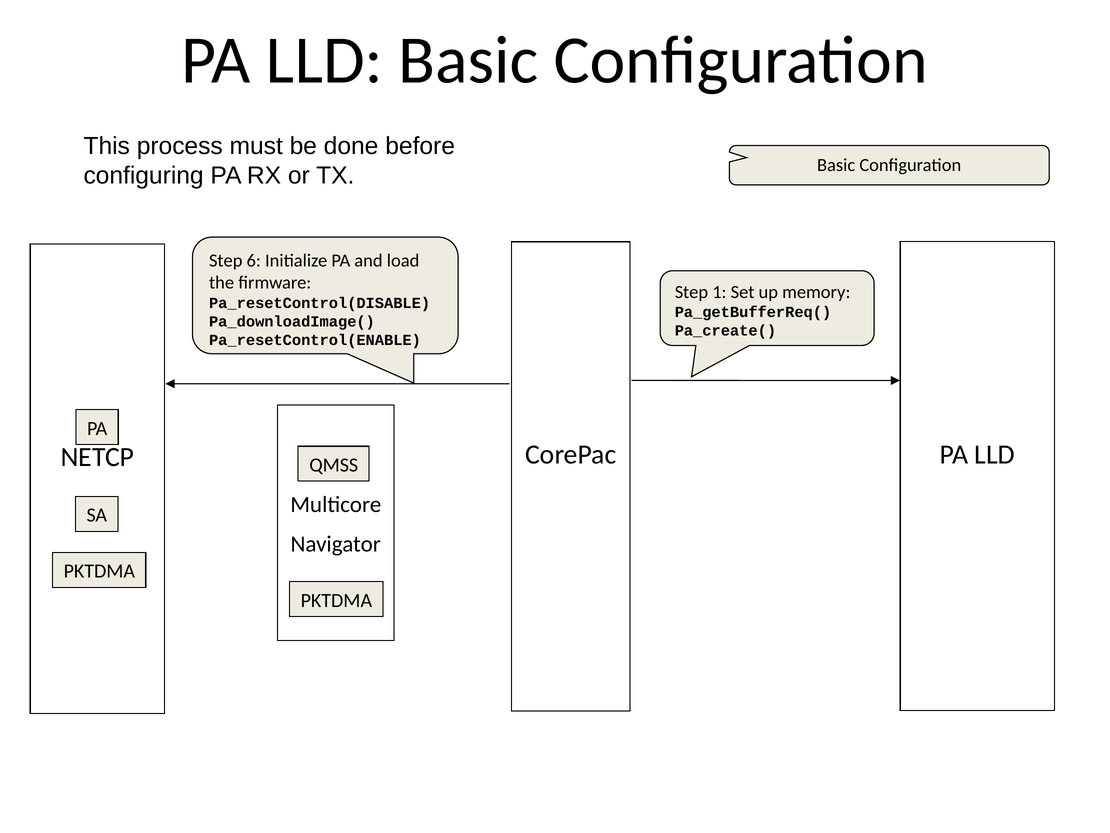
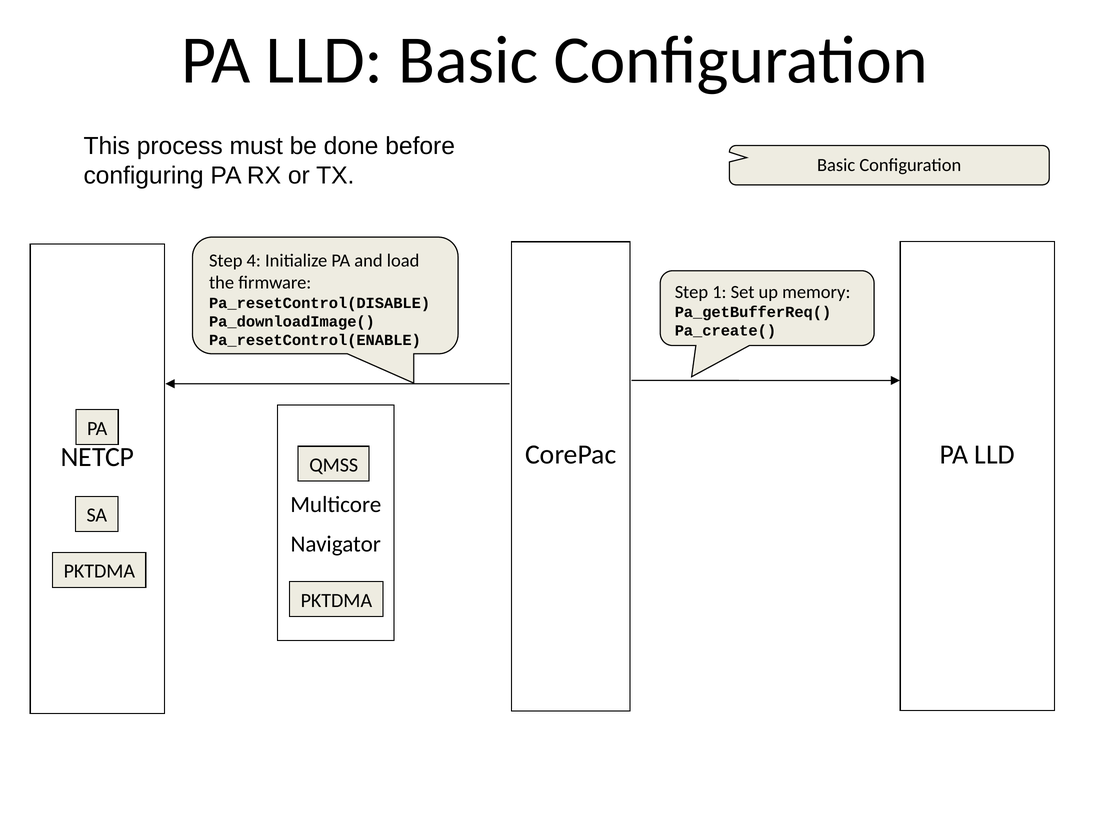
6: 6 -> 4 (254, 261)
